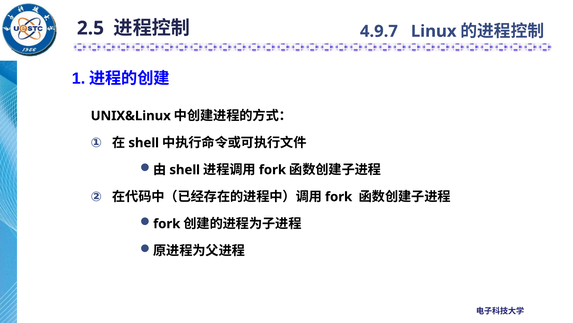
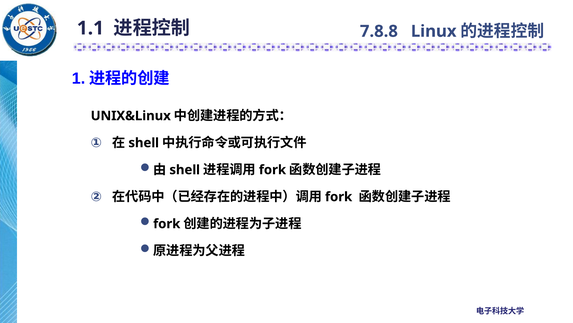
2.5: 2.5 -> 1.1 (90, 28)
4.9.7: 4.9.7 -> 7.8.8 (379, 31)
